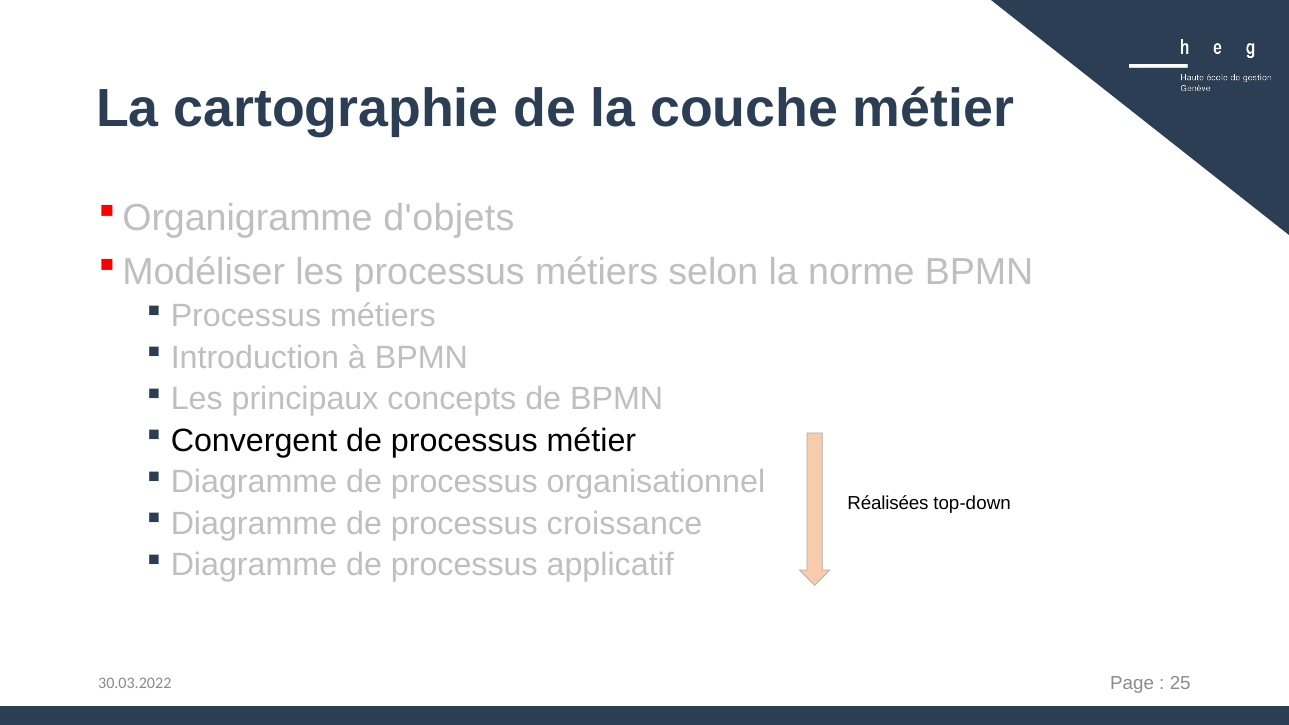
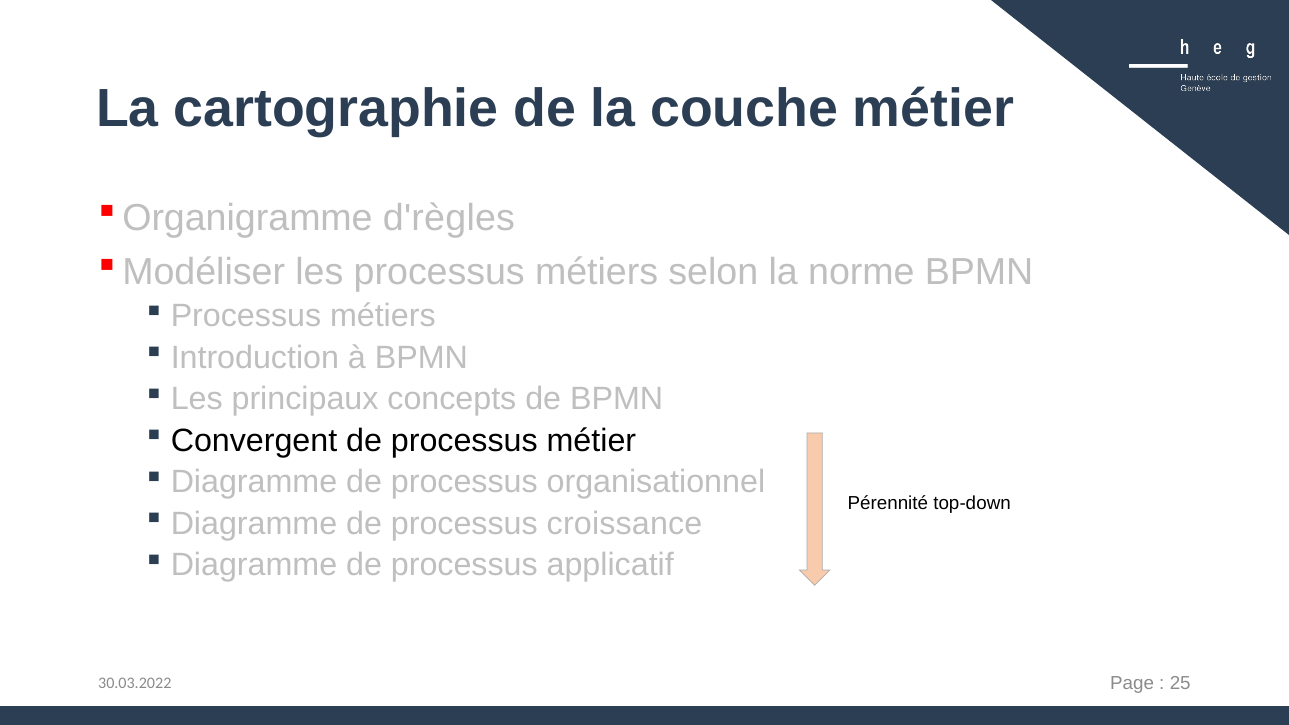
d'objets: d'objets -> d'règles (449, 218)
Réalisées: Réalisées -> Pérennité (888, 504)
